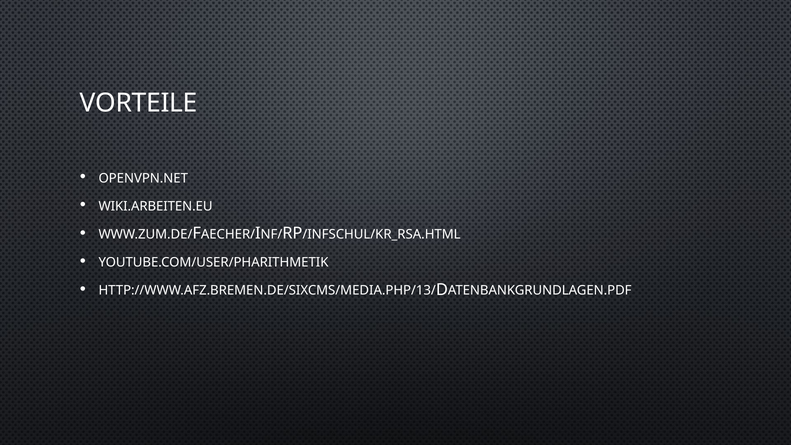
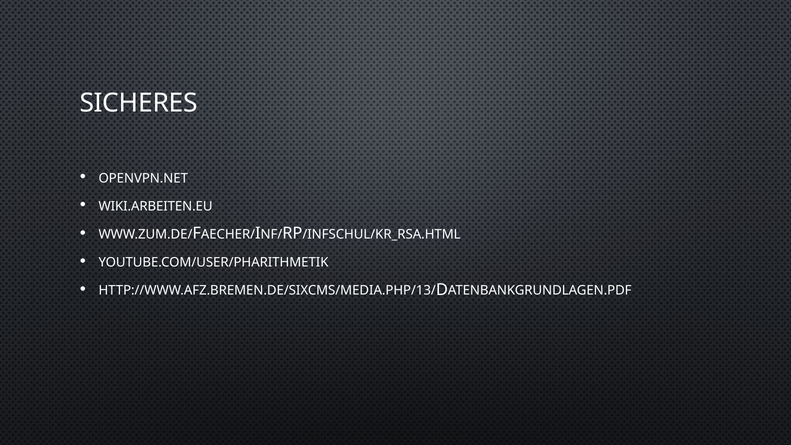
VORTEILE: VORTEILE -> SICHERES (139, 103)
